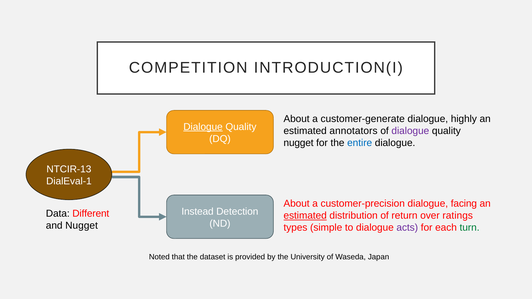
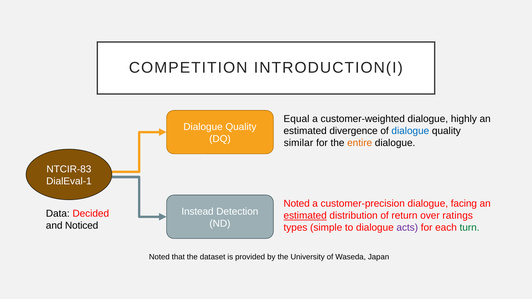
About: About -> Equal (297, 119)
customer-generate: customer-generate -> customer-weighted (363, 119)
Dialogue underline: present -> none (203, 127)
annotators: annotators -> divergence (354, 131)
dialogue colour: purple -> blue (410, 131)
nugget: nugget -> similar (298, 143)
entire colour: blue -> orange (360, 143)
NTCIR-13: NTCIR-13 -> NTCIR-83 (69, 169)
About: About -> Noted (297, 204)
Different: Different -> Decided (91, 214)
and Nugget: Nugget -> Noticed (82, 226)
